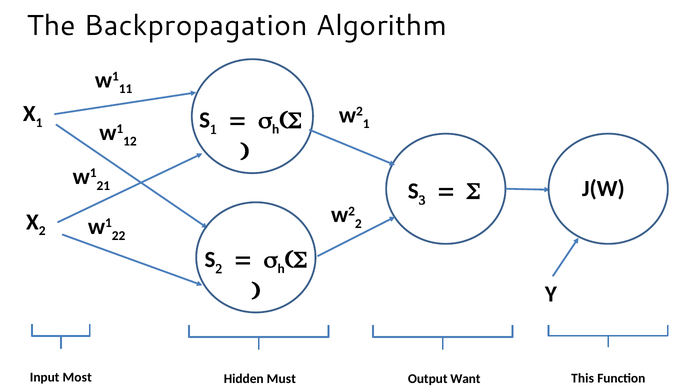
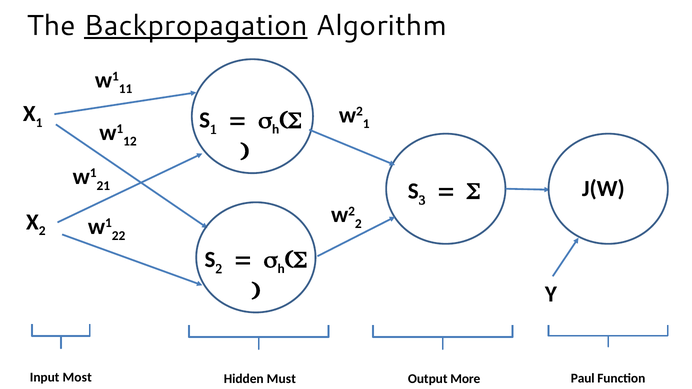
Backpropagation underline: none -> present (196, 26)
This: This -> Paul (583, 378)
Want: Want -> More (465, 379)
